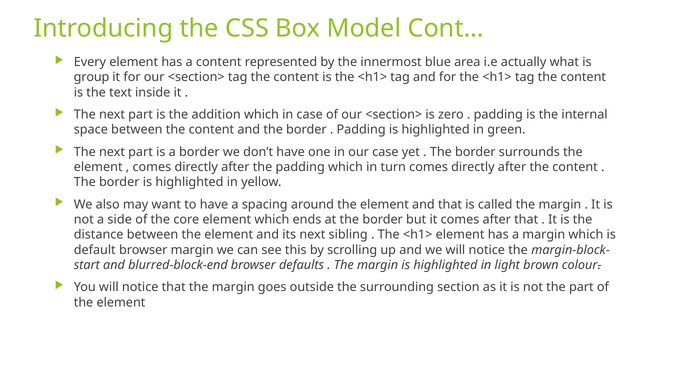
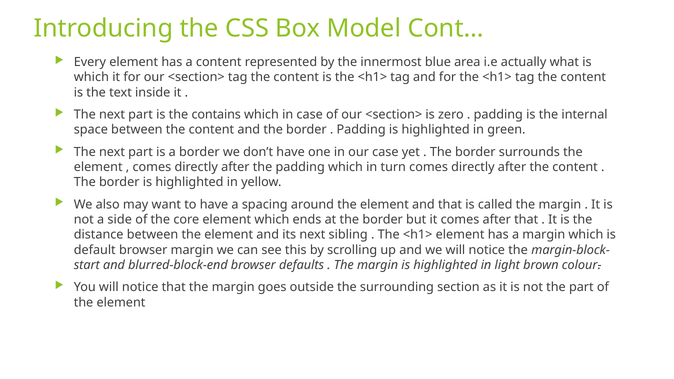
group: group -> which (91, 77)
addition: addition -> contains (216, 115)
